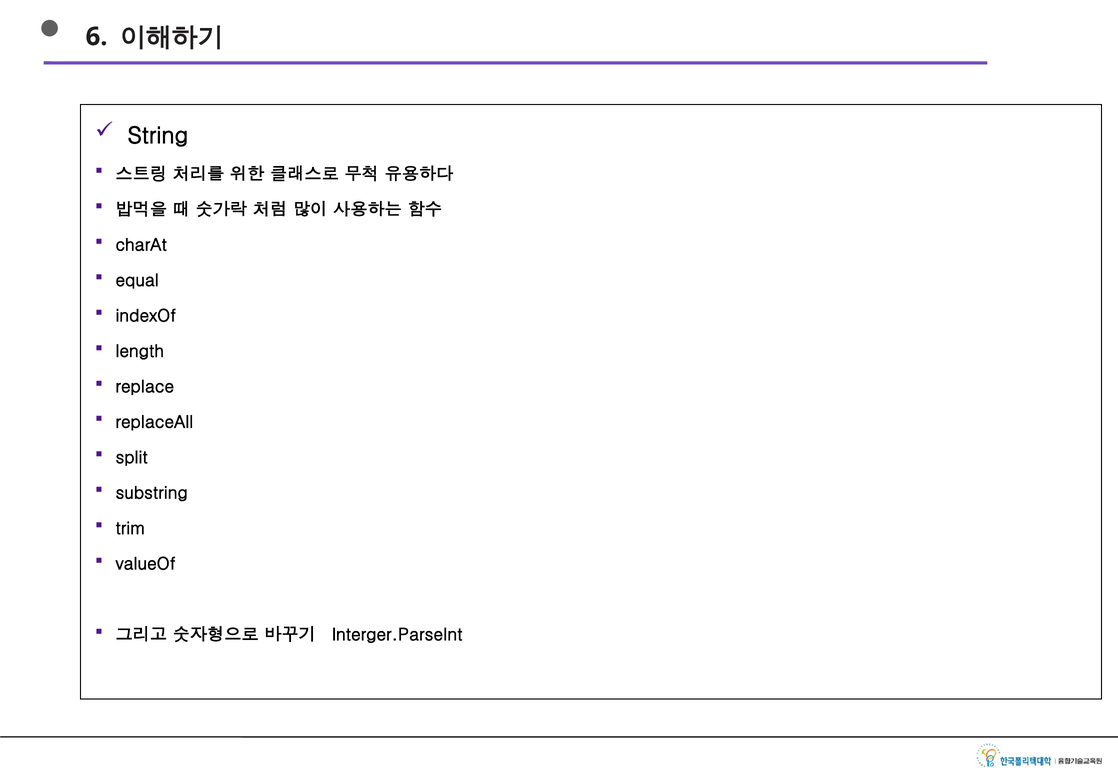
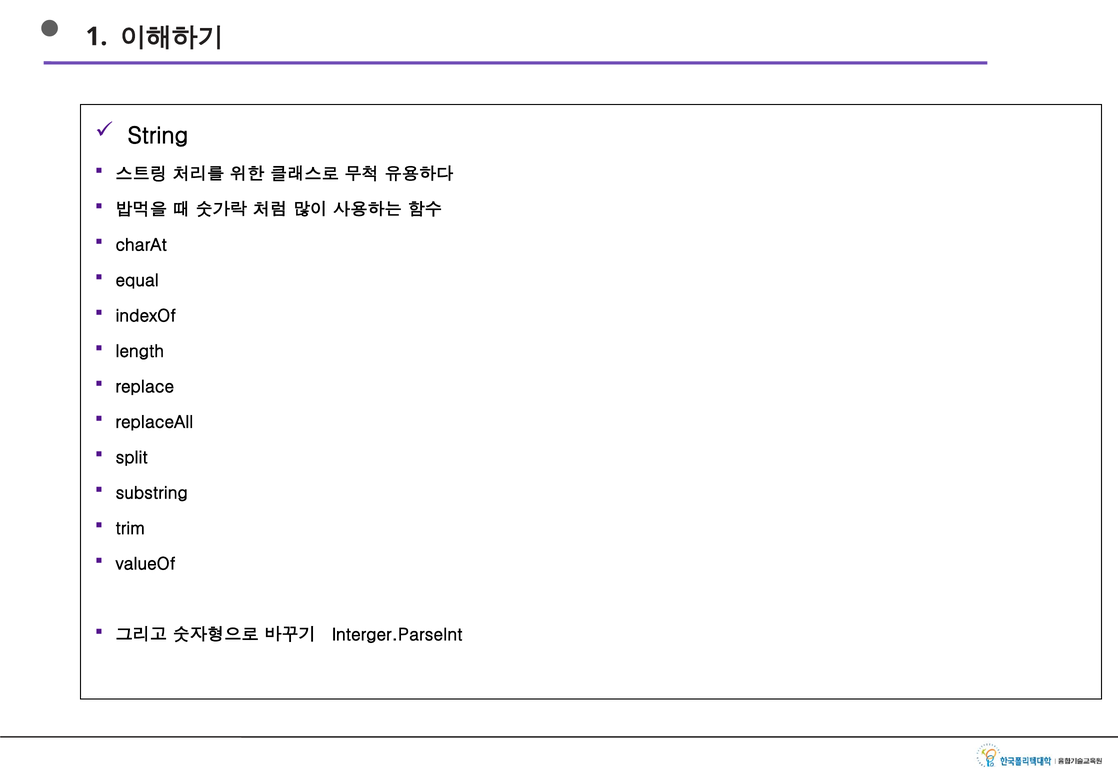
6: 6 -> 1 (97, 37)
